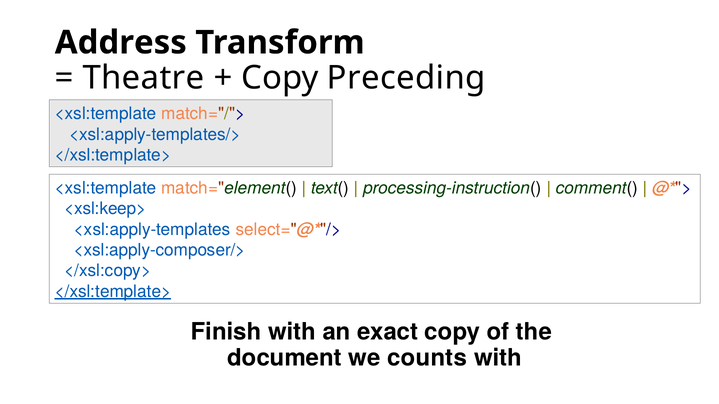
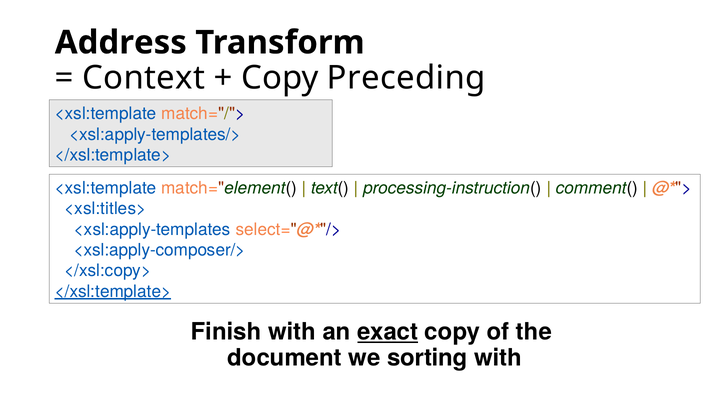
Theatre: Theatre -> Context (144, 78)
<xsl:keep>: <xsl:keep> -> <xsl:titles> (105, 209)
exact underline: none -> present (388, 332)
counts: counts -> sorting (427, 358)
